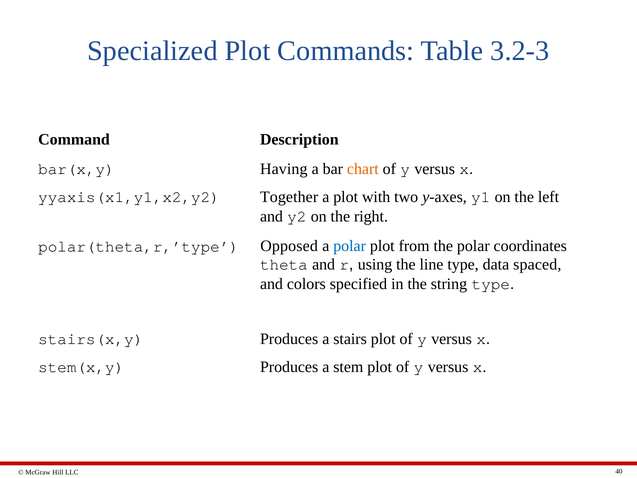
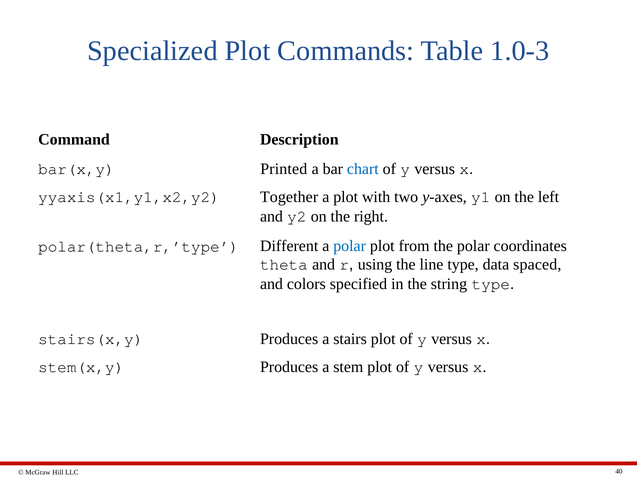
3.2-3: 3.2-3 -> 1.0-3 (520, 51)
Having: Having -> Printed (284, 169)
chart colour: orange -> blue (363, 169)
Opposed: Opposed -> Different (289, 246)
